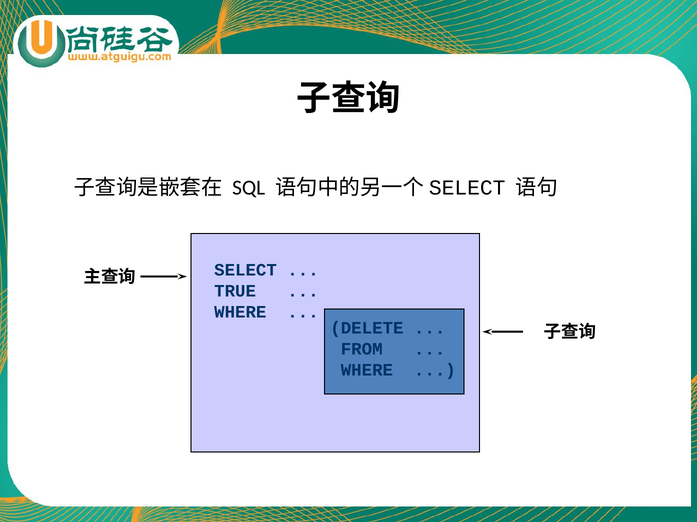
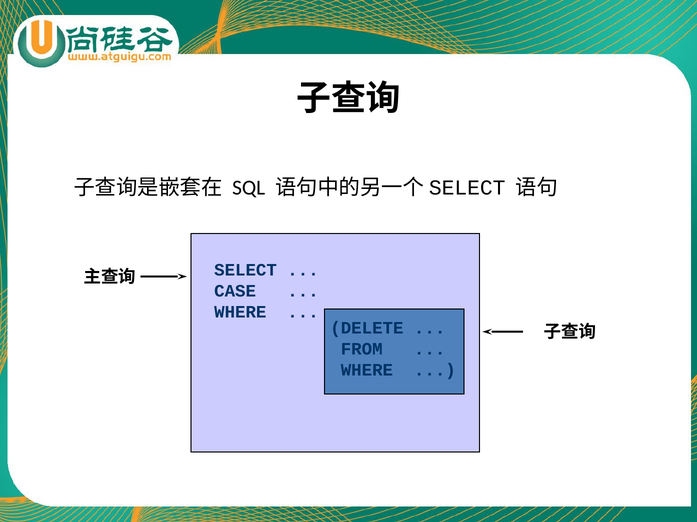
TRUE: TRUE -> CASE (235, 291)
